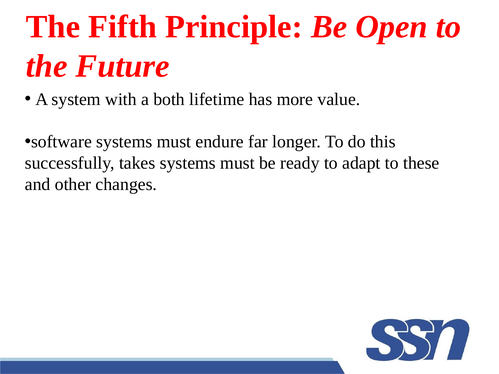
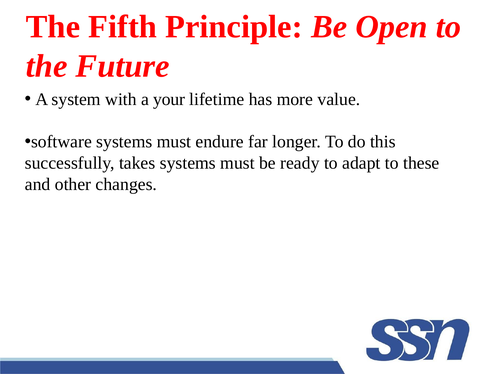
both: both -> your (169, 99)
